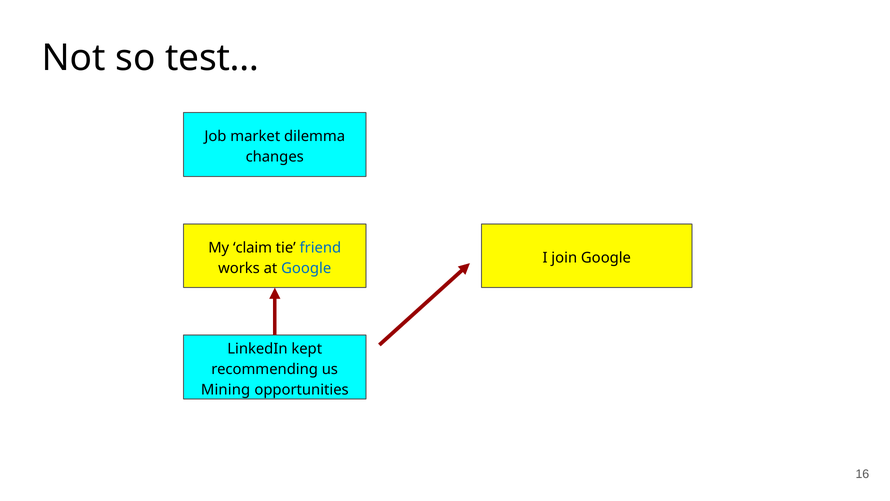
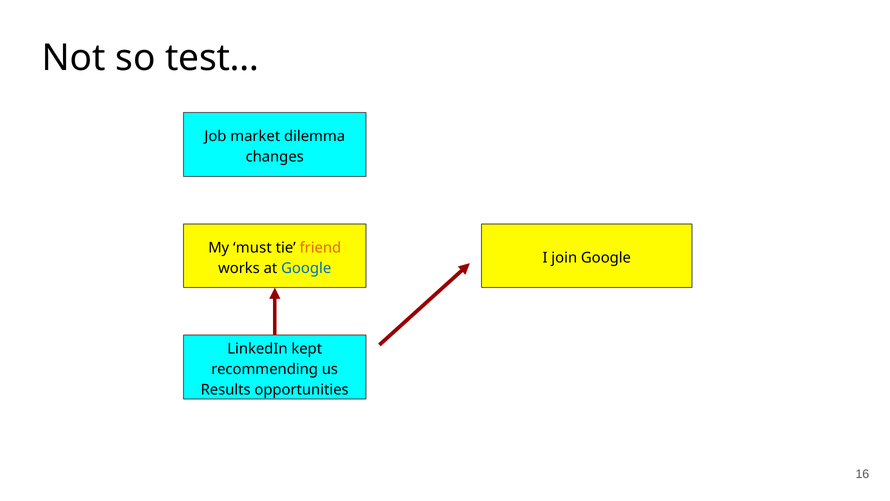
claim: claim -> must (252, 248)
friend colour: blue -> orange (320, 248)
Mining: Mining -> Results (226, 390)
